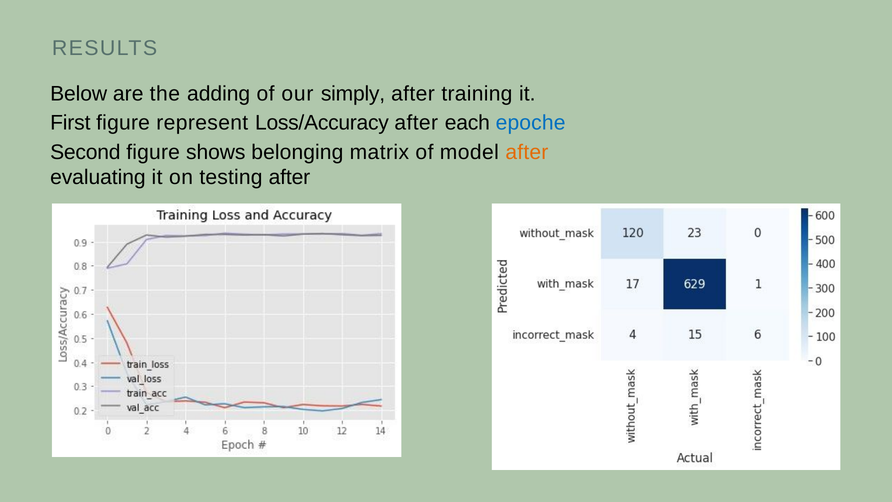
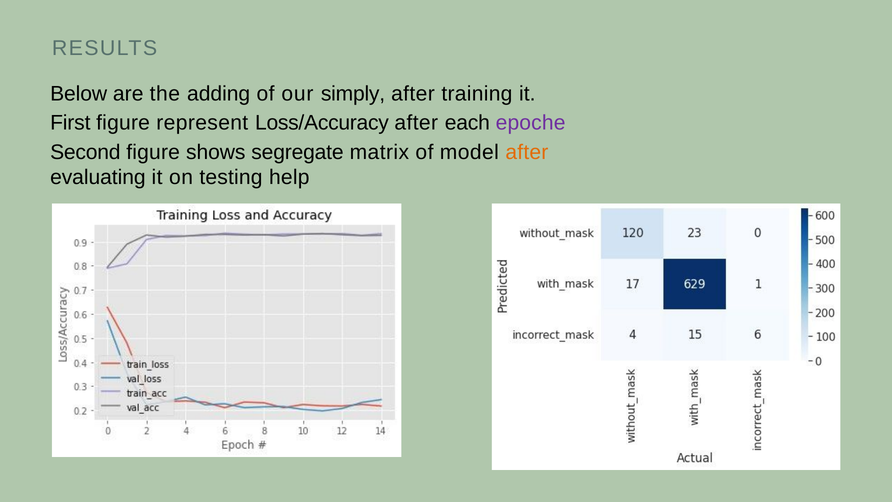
epoche colour: blue -> purple (531, 123)
belonging: belonging -> segregate (297, 152)
testing after: after -> help (289, 177)
